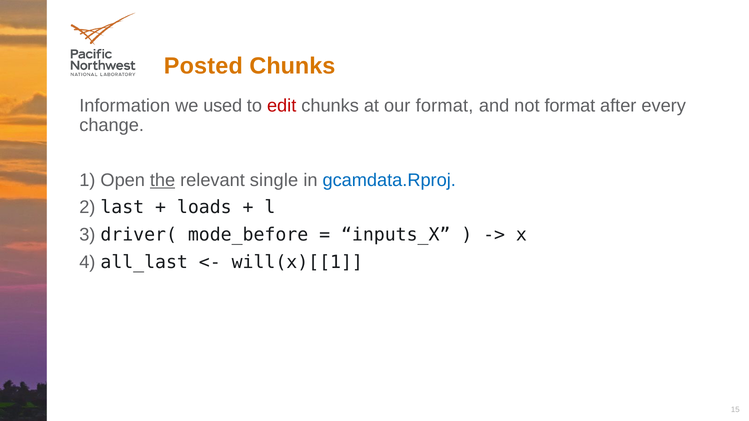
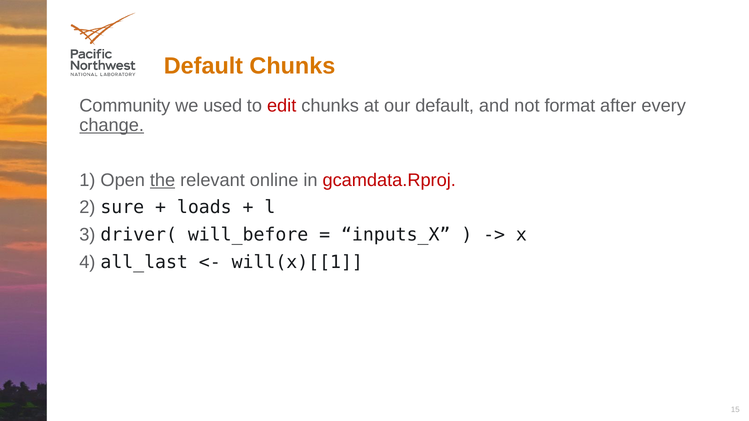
Posted: Posted -> Default (203, 66)
Information: Information -> Community (125, 106)
our format: format -> default (445, 106)
change underline: none -> present (112, 125)
single: single -> online (274, 180)
gcamdata.Rproj colour: blue -> red (389, 180)
last: last -> sure (122, 208)
mode_before: mode_before -> will_before (248, 235)
